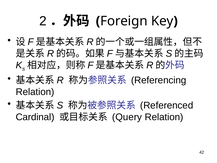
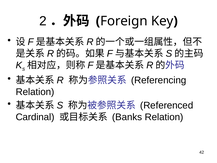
Query: Query -> Banks (127, 117)
